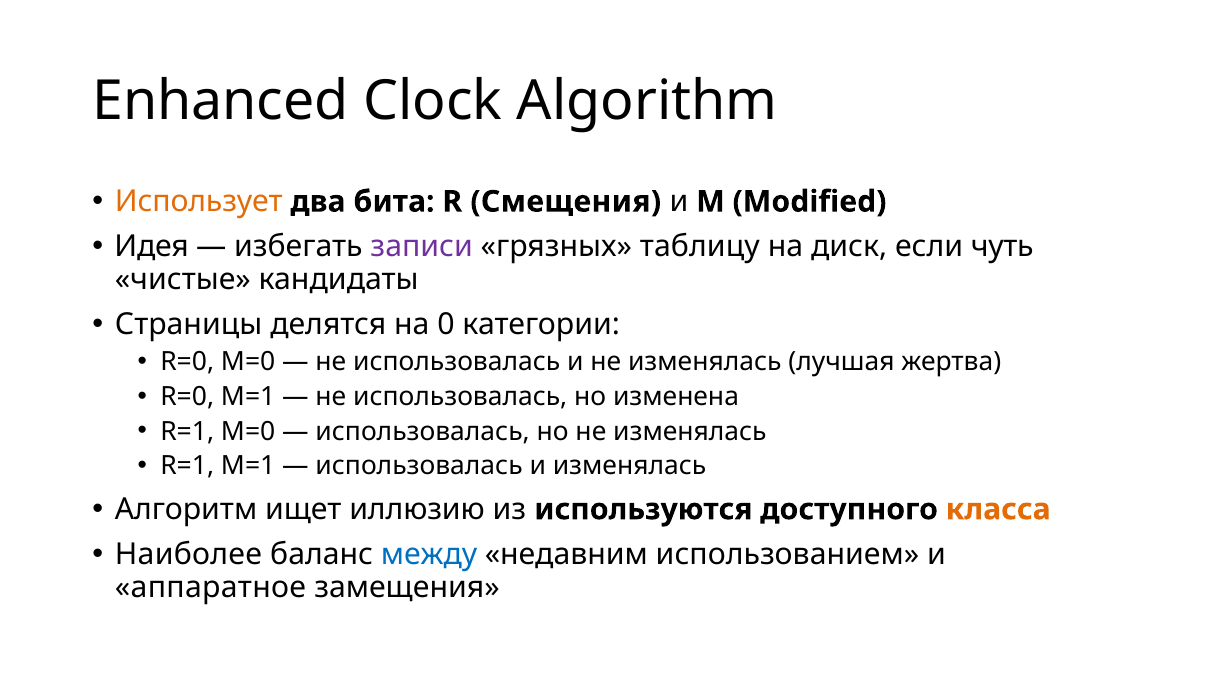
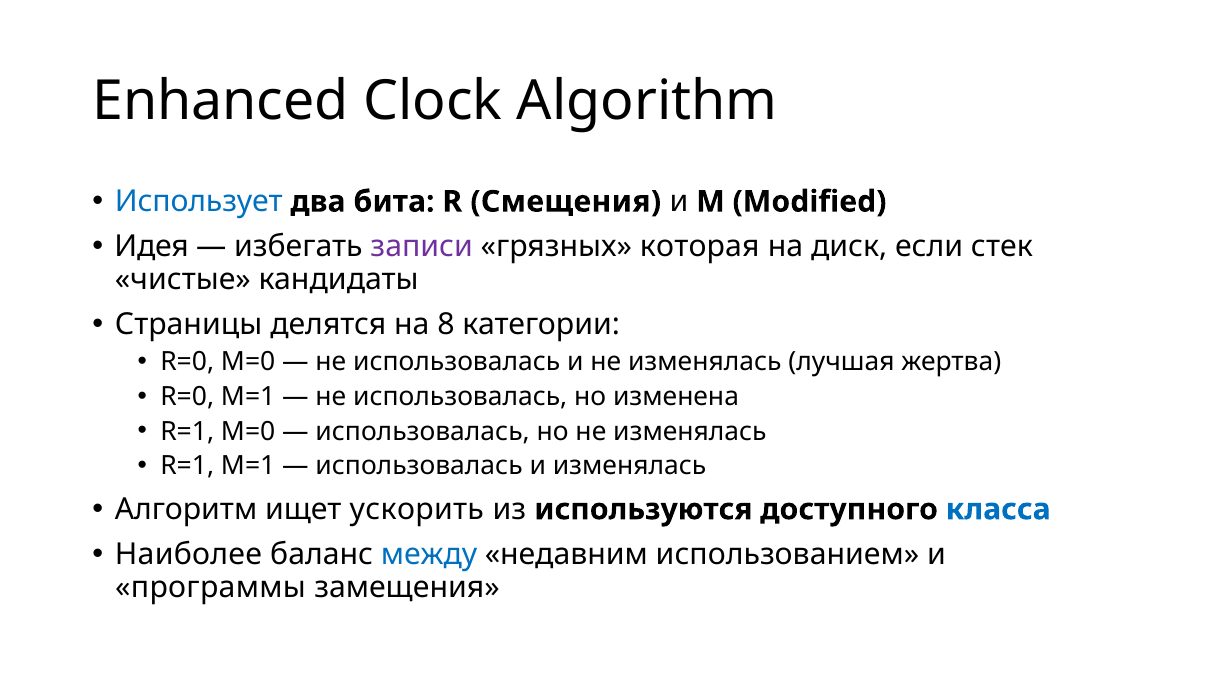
Использует colour: orange -> blue (199, 202)
таблицу: таблицу -> которая (700, 247)
чуть: чуть -> стек (1002, 247)
0: 0 -> 8 (446, 325)
иллюзию: иллюзию -> ускорить (417, 510)
класса colour: orange -> blue (998, 510)
аппаратное: аппаратное -> программы (211, 588)
